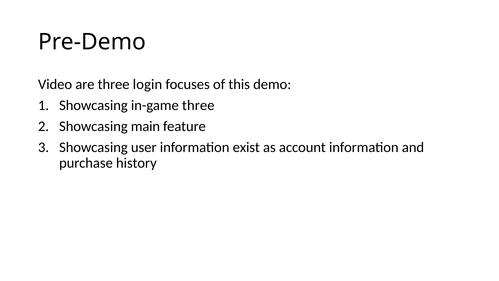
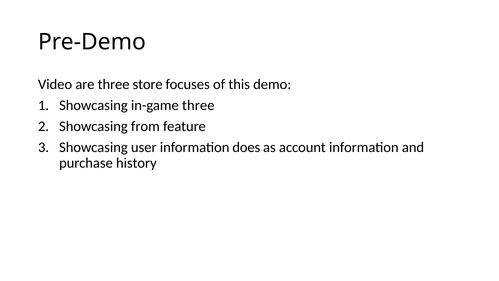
login: login -> store (148, 84)
main: main -> from (145, 126)
exist: exist -> does (246, 147)
